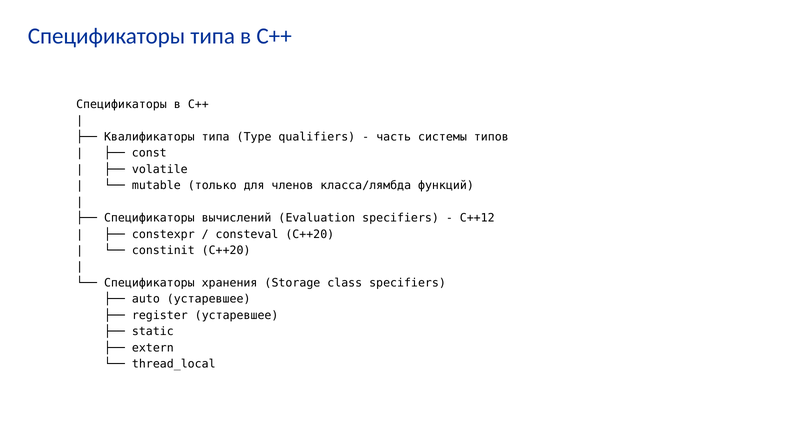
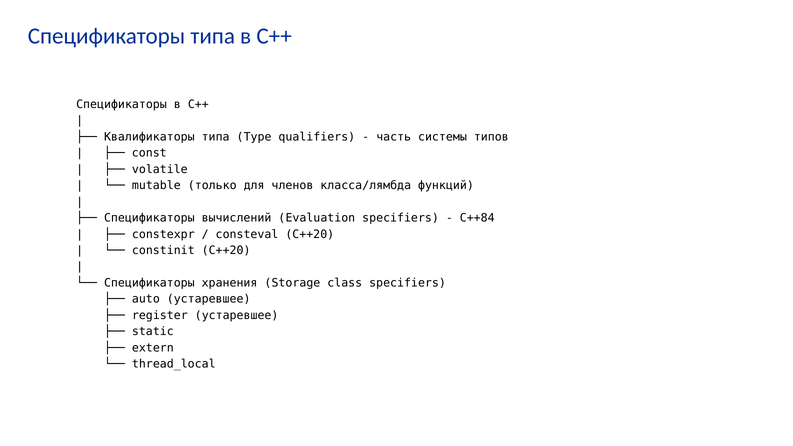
C++12: C++12 -> C++84 (477, 218)
